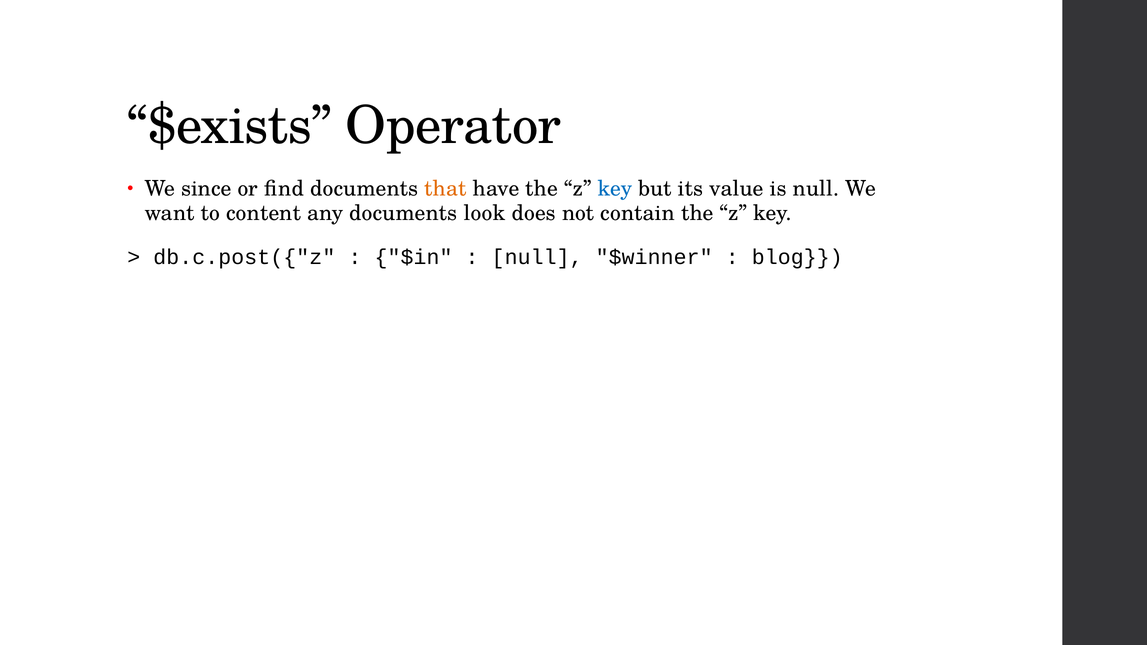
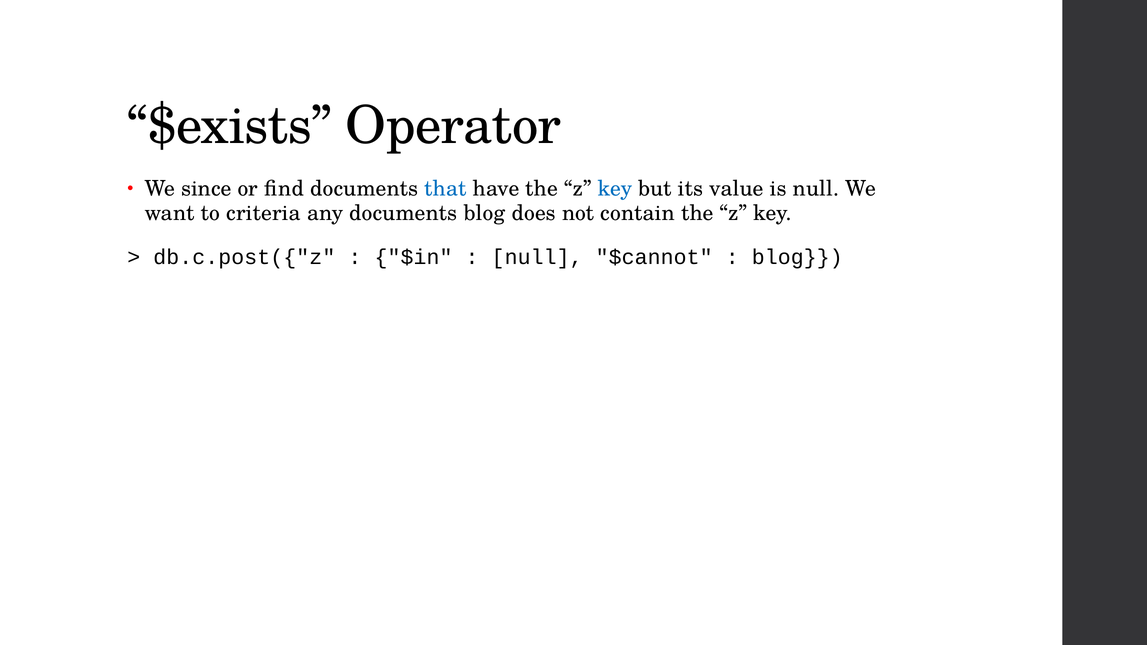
that colour: orange -> blue (445, 189)
content: content -> criteria (264, 213)
documents look: look -> blog (485, 213)
$winner: $winner -> $cannot (654, 257)
